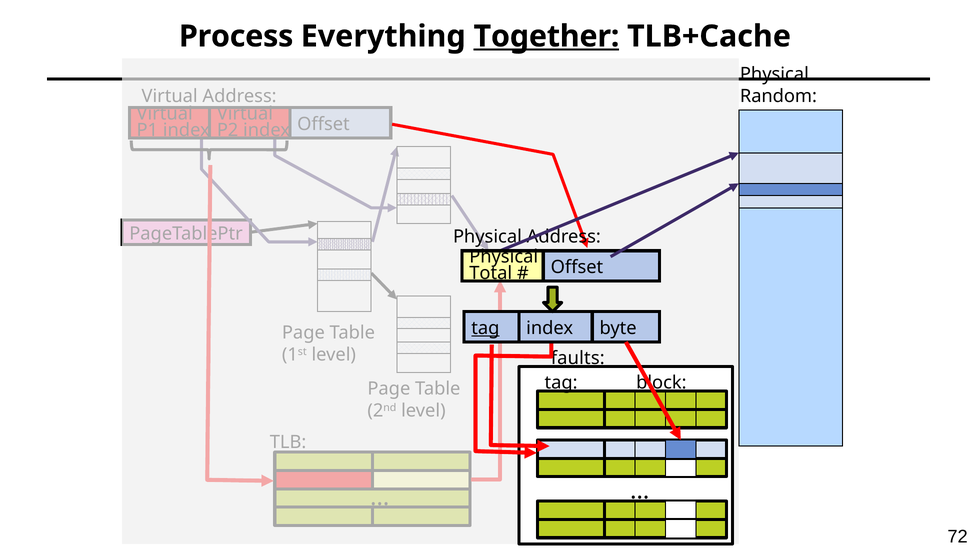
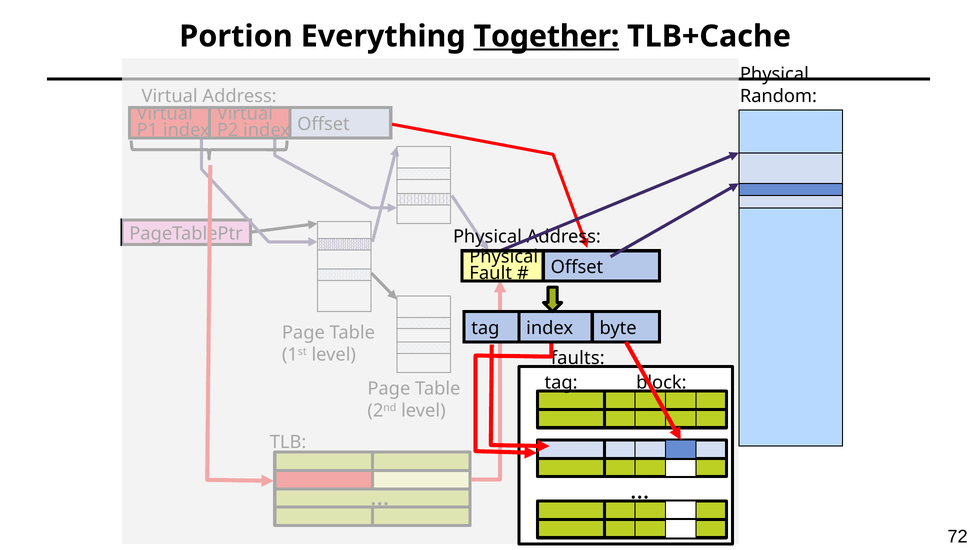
Process: Process -> Portion (236, 36)
Total: Total -> Fault (491, 273)
tag underline: present -> none (485, 328)
